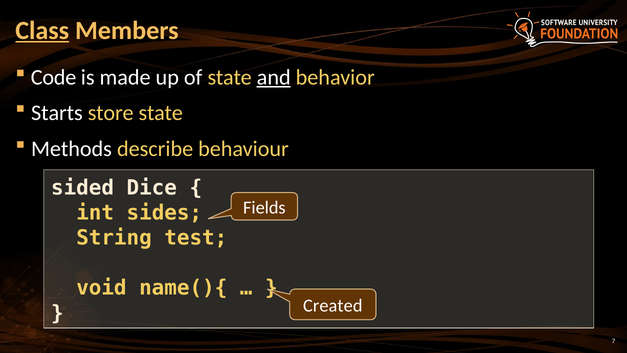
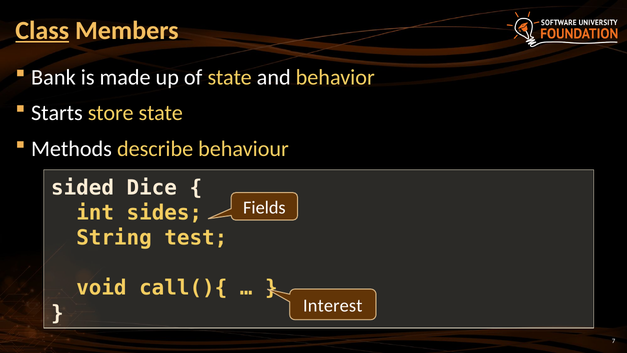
Code: Code -> Bank (53, 77)
and underline: present -> none (274, 77)
name(){: name(){ -> call(){ (183, 288)
Created: Created -> Interest (333, 305)
